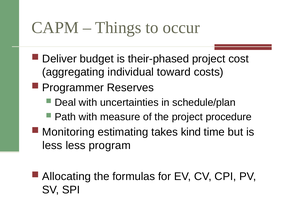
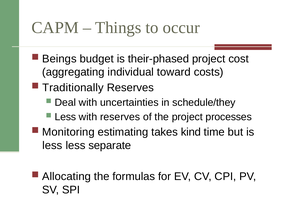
Deliver: Deliver -> Beings (59, 59)
Programmer: Programmer -> Traditionally (73, 88)
schedule/plan: schedule/plan -> schedule/they (204, 103)
Path: Path -> Less (65, 117)
with measure: measure -> reserves (120, 117)
procedure: procedure -> processes (229, 117)
program: program -> separate (110, 146)
